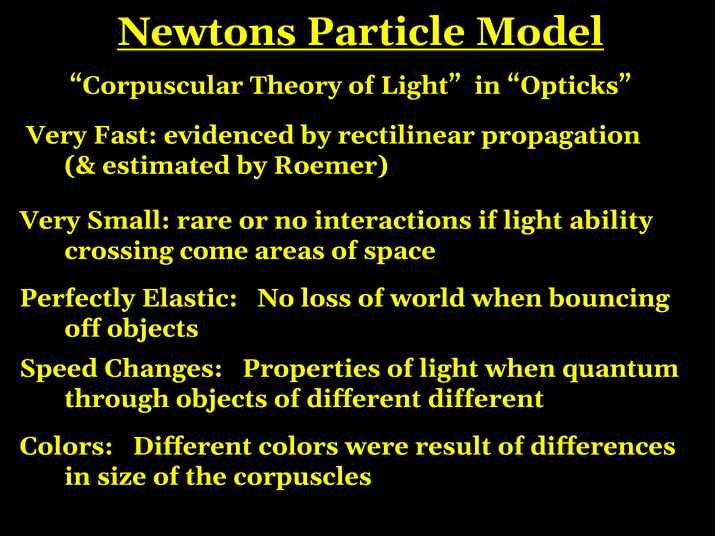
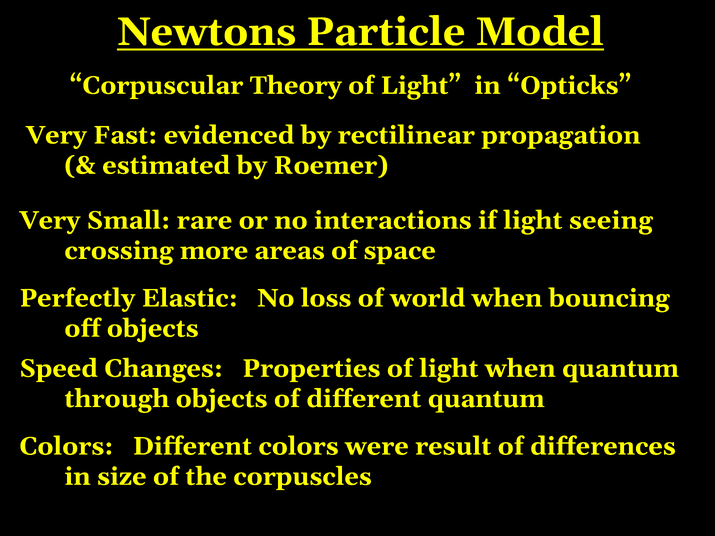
ability: ability -> seeing (611, 221)
come: come -> more (214, 251)
different different: different -> quantum (486, 399)
